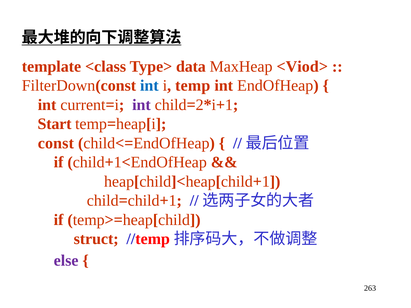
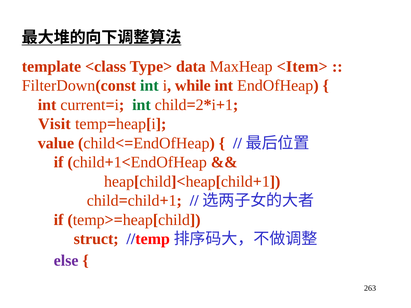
<Viod>: <Viod> -> <Item> (302, 67)
int colour: blue -> green (149, 86)
temp: temp -> while (193, 86)
int colour: purple -> green (141, 105)
Start: Start -> Visit (54, 124)
const: const -> value (56, 143)
